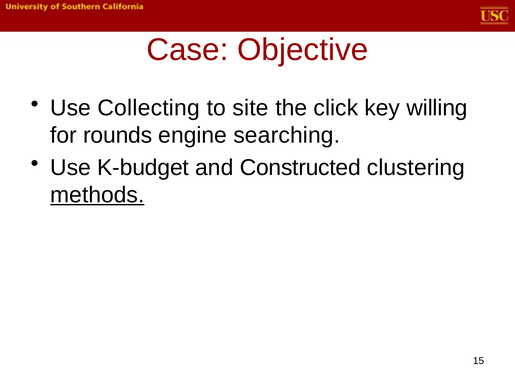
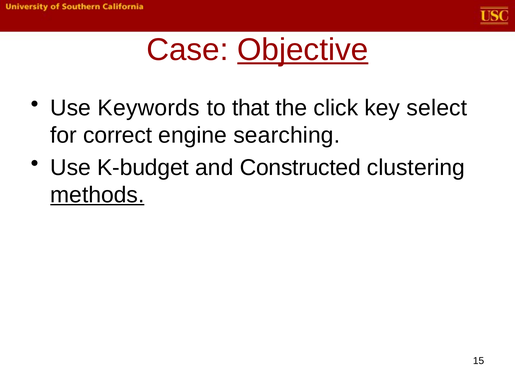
Objective underline: none -> present (303, 50)
Collecting: Collecting -> Keywords (149, 108)
site: site -> that (251, 108)
willing: willing -> select (437, 108)
rounds: rounds -> correct (118, 136)
